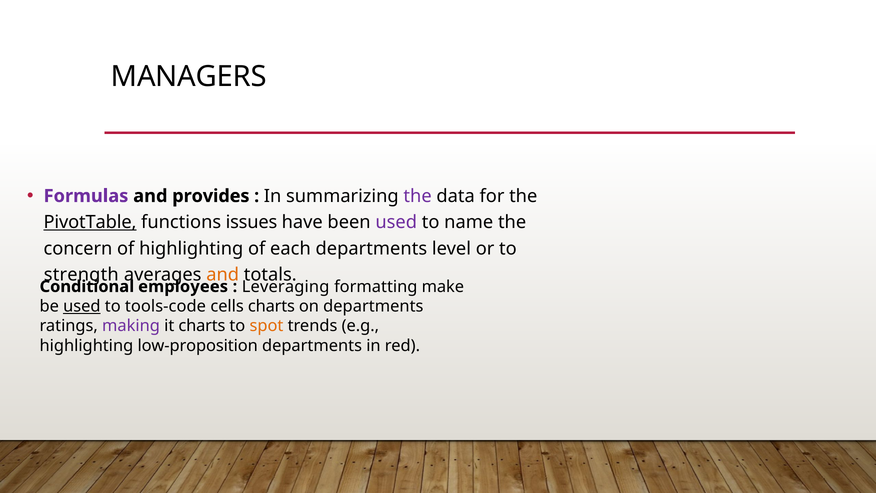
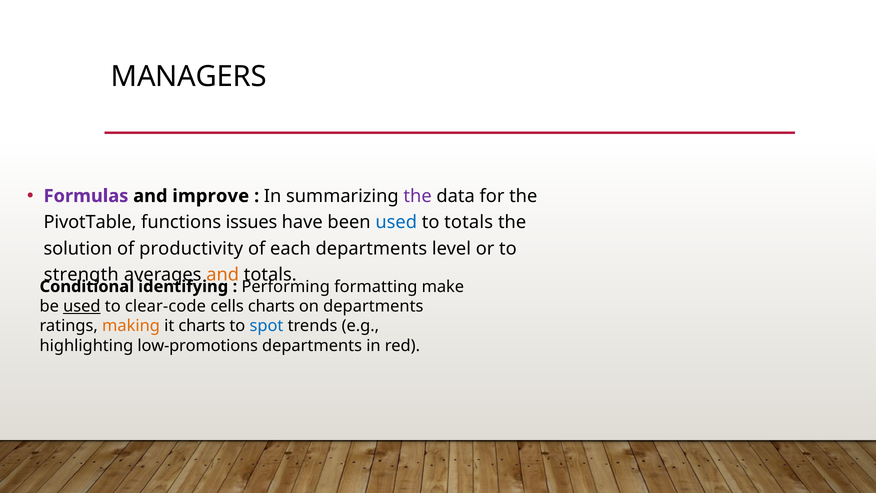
provides: provides -> improve (211, 196)
PivotTable underline: present -> none (90, 222)
used colour: purple -> blue (396, 222)
to name: name -> totals (469, 222)
concern: concern -> solution (78, 248)
of highlighting: highlighting -> productivity (191, 248)
employees: employees -> identifying (183, 286)
Leveraging: Leveraging -> Performing (286, 286)
tools-code: tools-code -> clear-code (165, 306)
making colour: purple -> orange (131, 326)
spot colour: orange -> blue (266, 326)
low-proposition: low-proposition -> low-promotions (198, 346)
